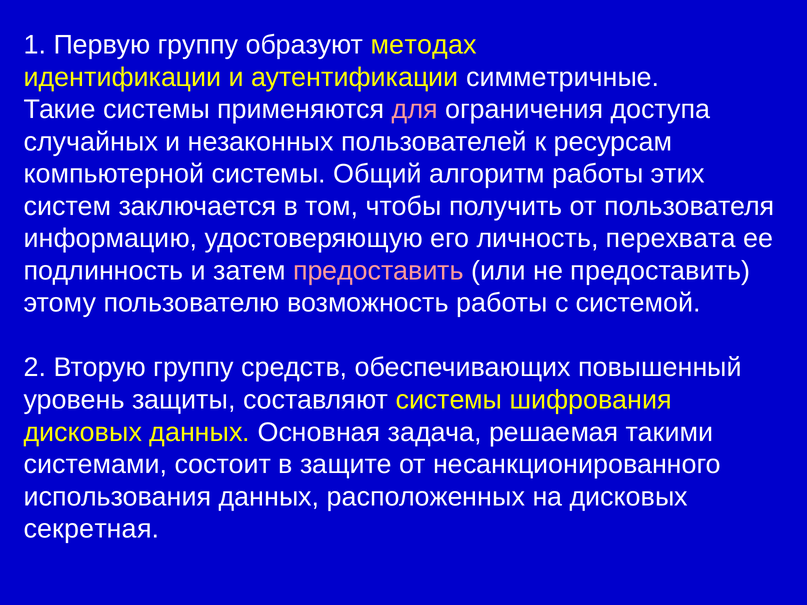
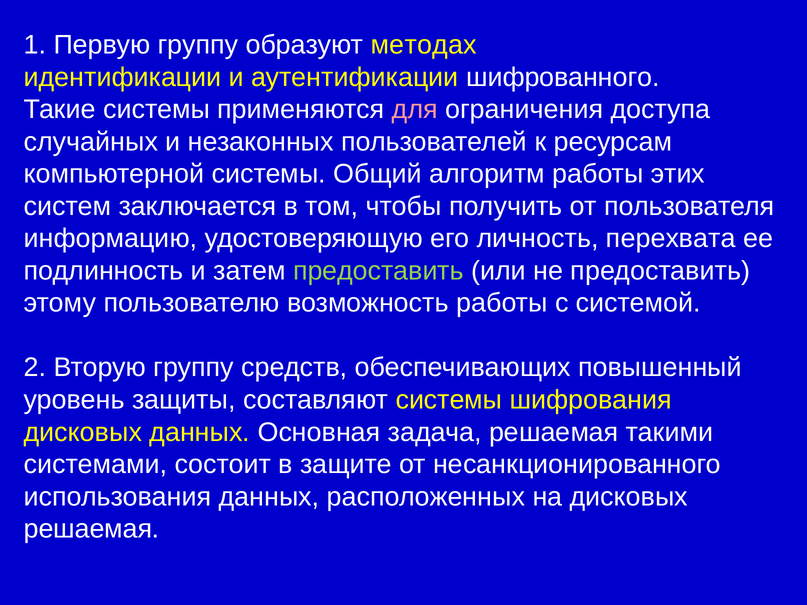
симметричные: симметричные -> шифрованного (563, 77)
предоставить colour: pink -> light green (378, 271)
секретная: секретная -> решаемая (92, 529)
